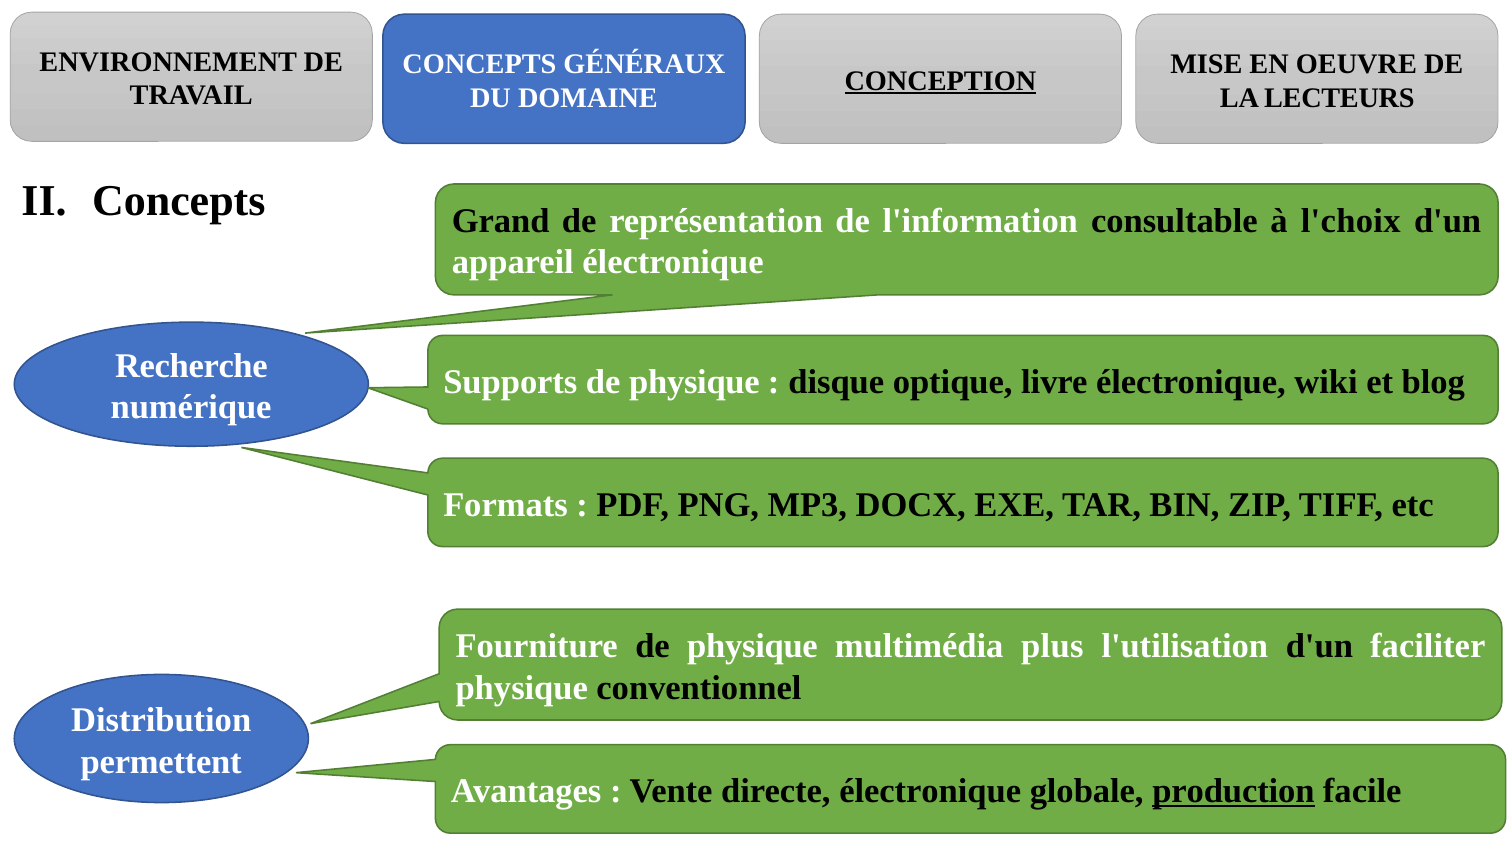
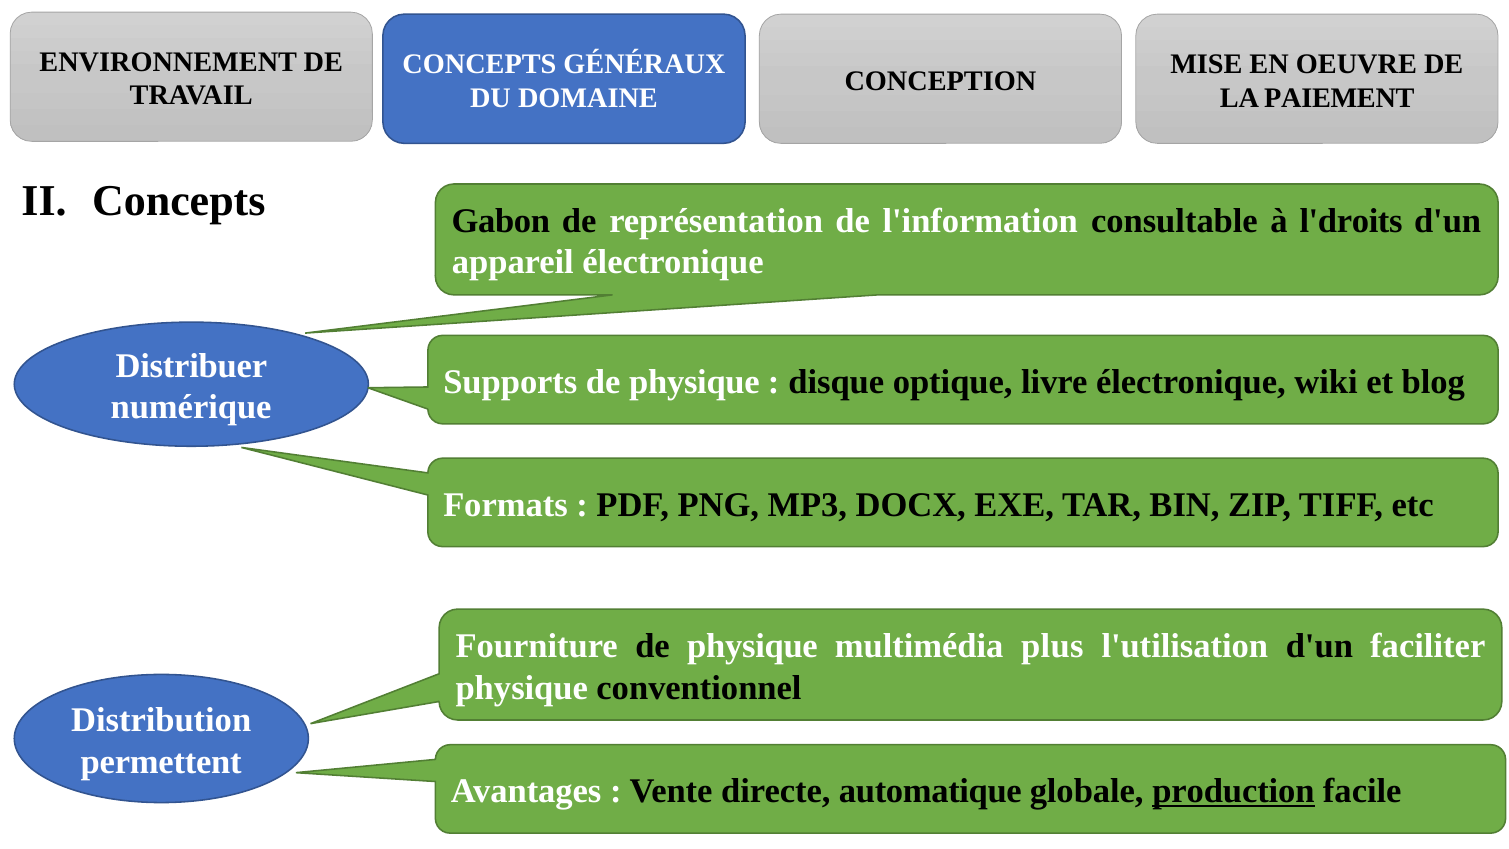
CONCEPTION underline: present -> none (940, 81)
LECTEURS: LECTEURS -> PAIEMENT (1339, 98)
Grand: Grand -> Gabon (501, 221)
l'choix: l'choix -> l'droits (1351, 221)
Recherche: Recherche -> Distribuer (191, 366)
directe électronique: électronique -> automatique (930, 791)
